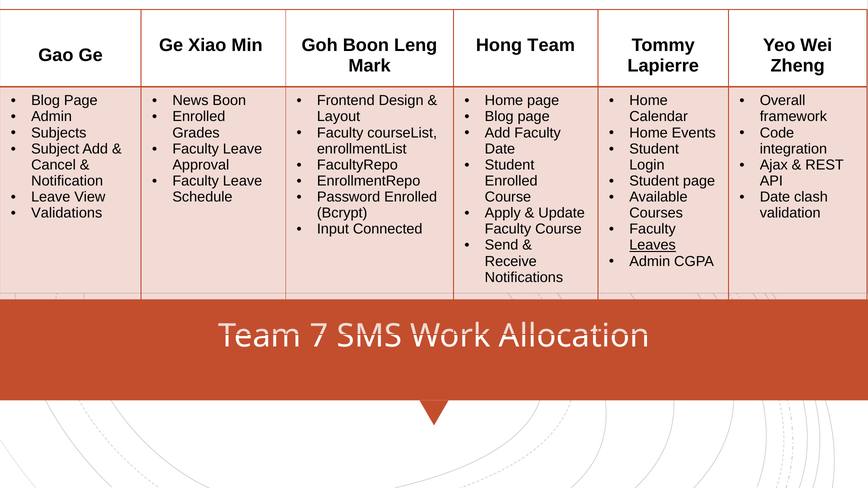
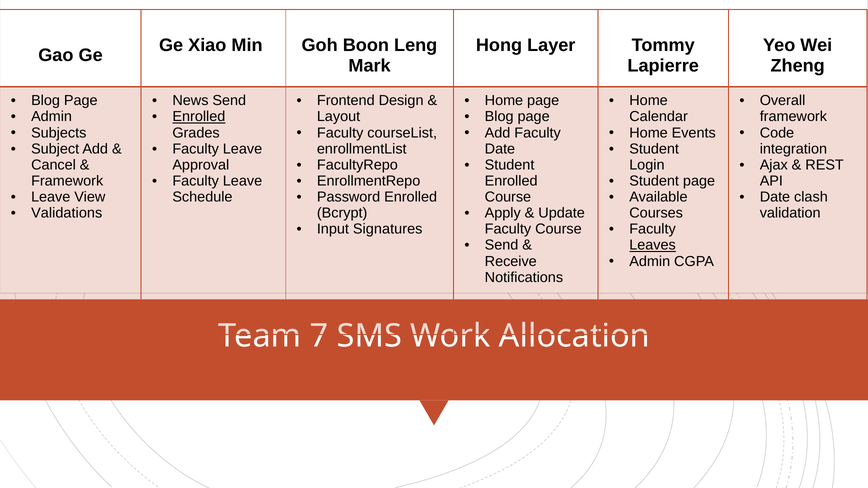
Hong Team: Team -> Layer (551, 45)
News Boon: Boon -> Send (229, 101)
Enrolled underline: none -> present (199, 117)
Notification: Notification -> Framework (67, 181)
Connected: Connected -> Signatures (388, 229)
